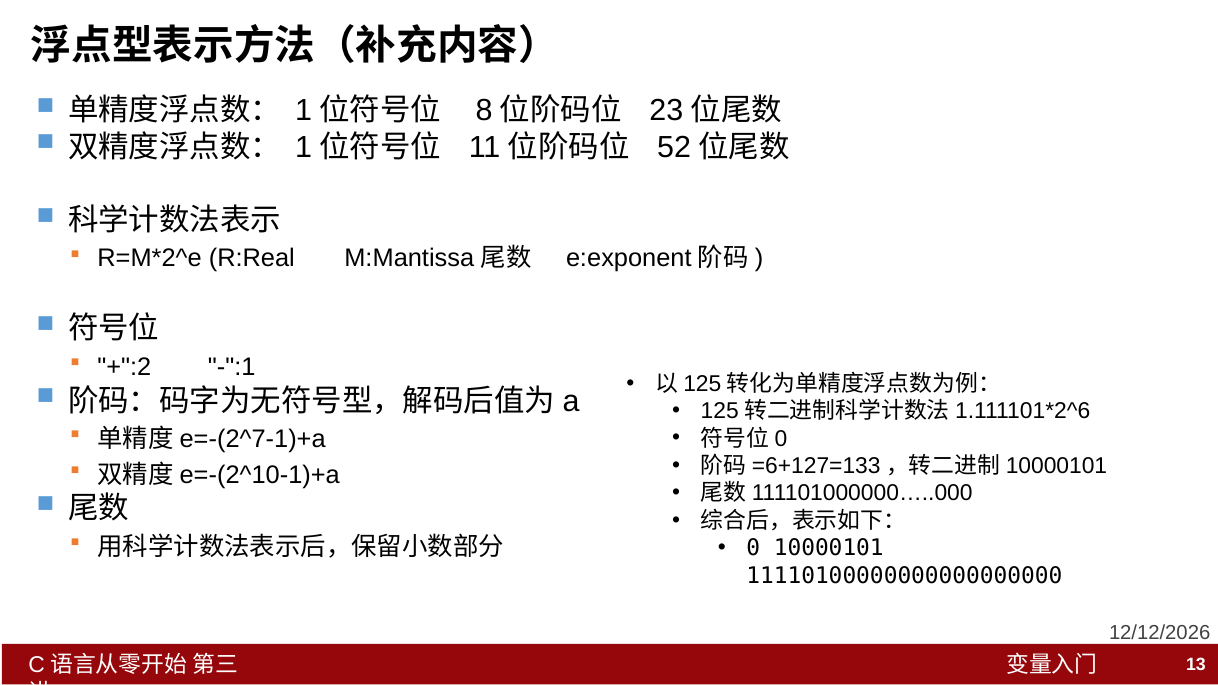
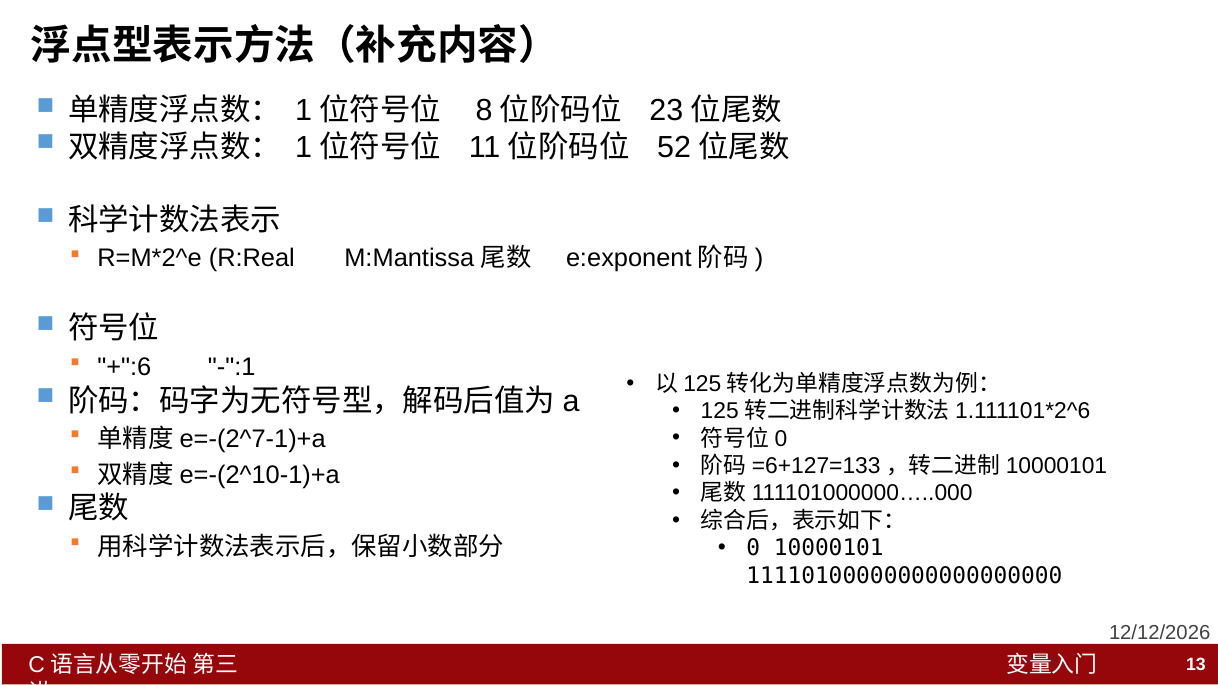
+":2: +":2 -> +":6 (124, 367)
